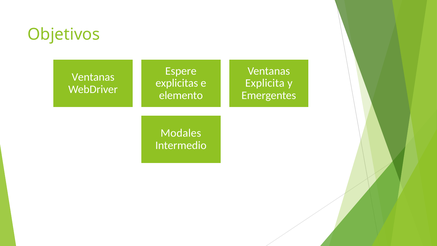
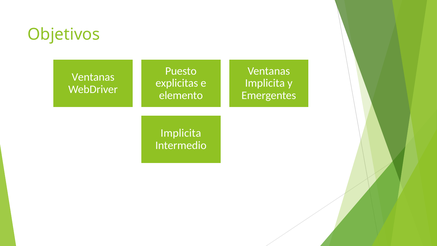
Espere: Espere -> Puesto (181, 71)
Explicita: Explicita -> Implicita (265, 83)
Modales: Modales -> Implicita (181, 133)
